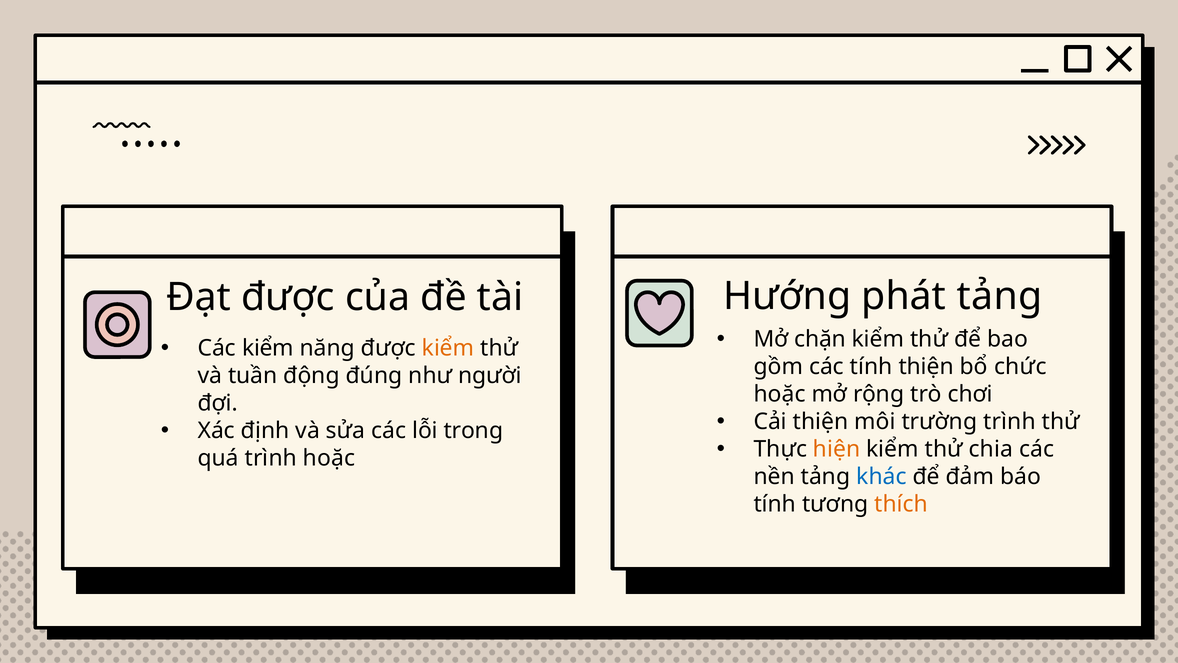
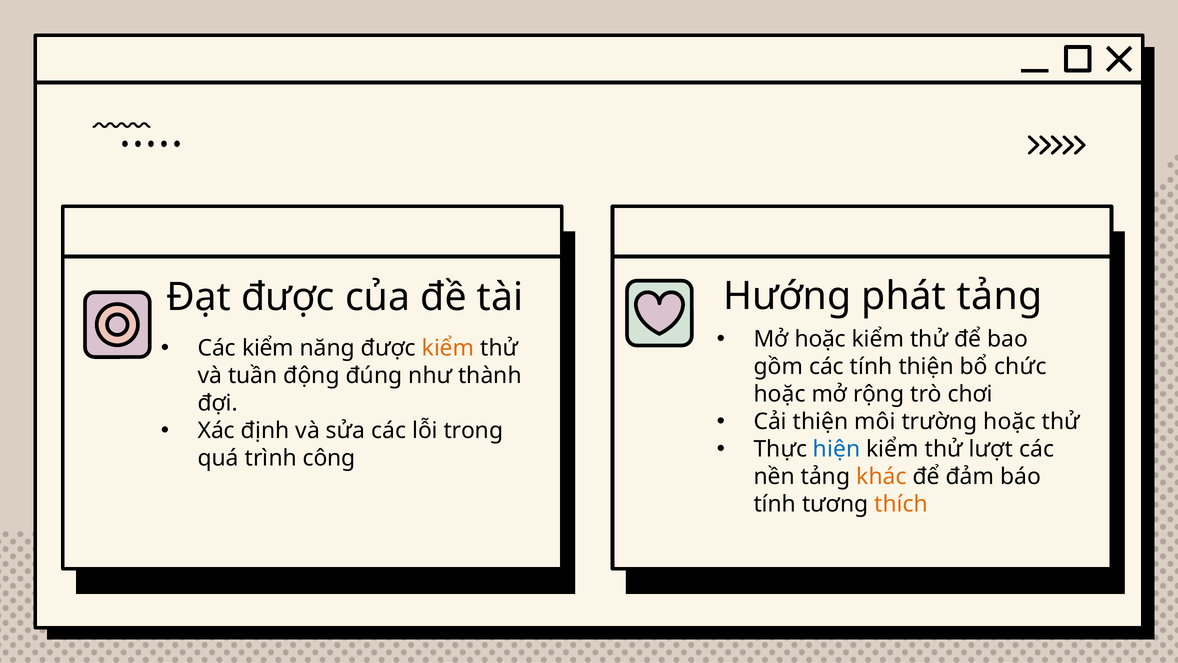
Mở chặn: chặn -> hoặc (820, 339)
người: người -> thành (490, 376)
trường trình: trình -> hoặc (1009, 422)
hiện colour: orange -> blue (837, 449)
chia: chia -> lượt (991, 449)
trình hoặc: hoặc -> công (329, 458)
khác colour: blue -> orange (881, 477)
